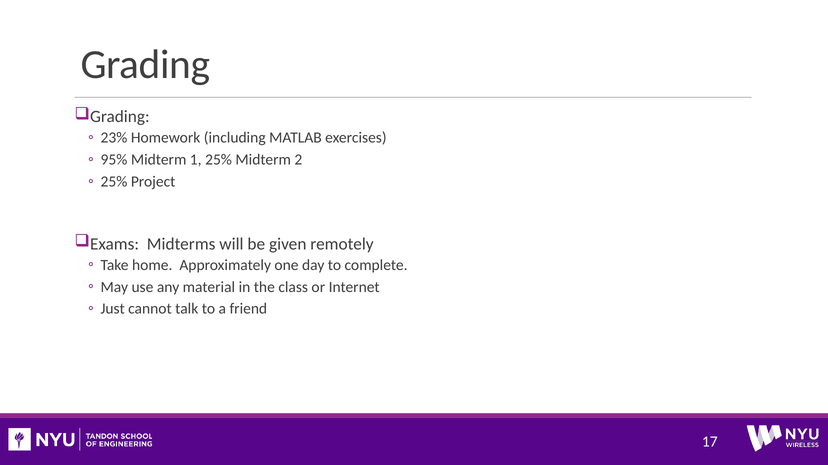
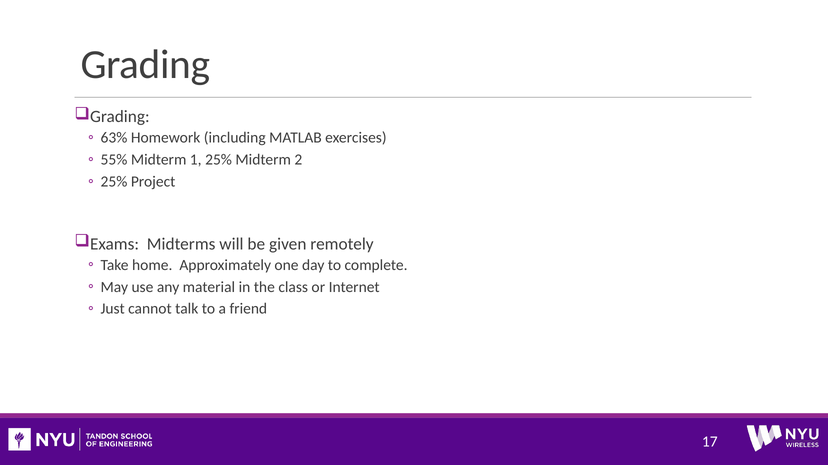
23%: 23% -> 63% (114, 138)
95%: 95% -> 55% (114, 160)
